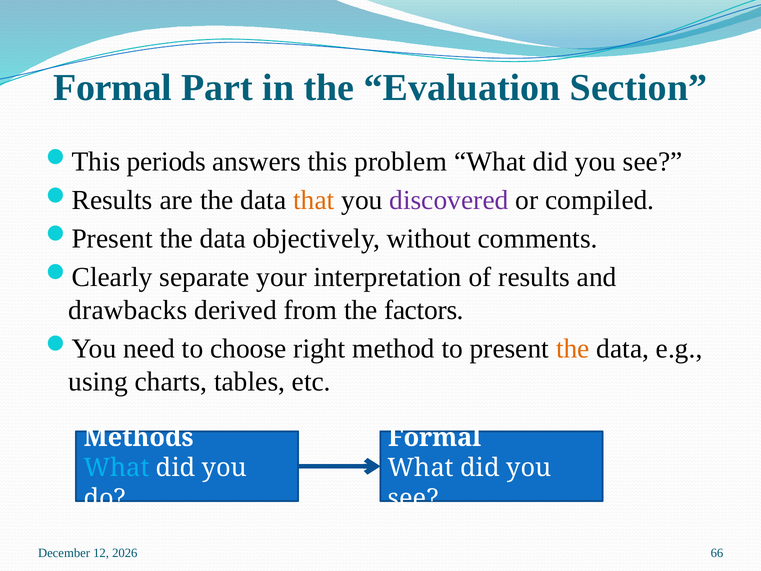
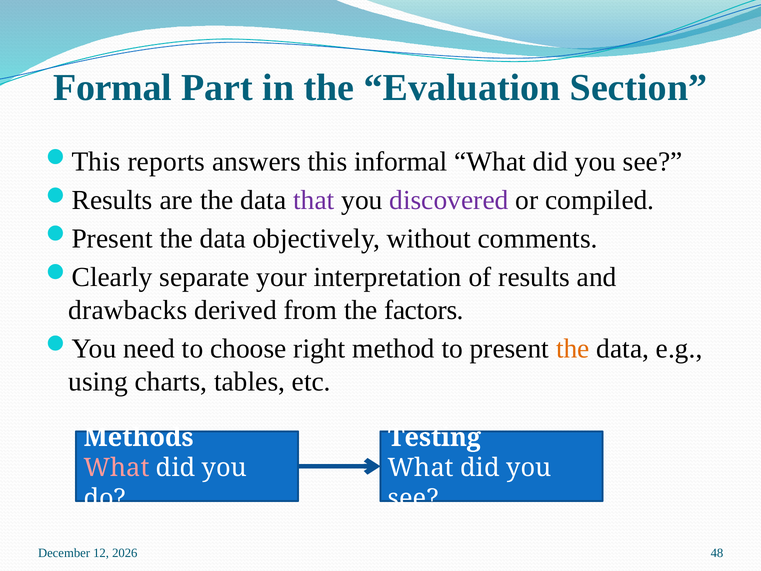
periods: periods -> reports (166, 162)
problem: problem -> informal (401, 162)
that colour: orange -> purple (314, 200)
Formal: Formal -> Testing (435, 437)
What colour: light blue -> pink (117, 468)
66: 66 -> 48 (717, 553)
